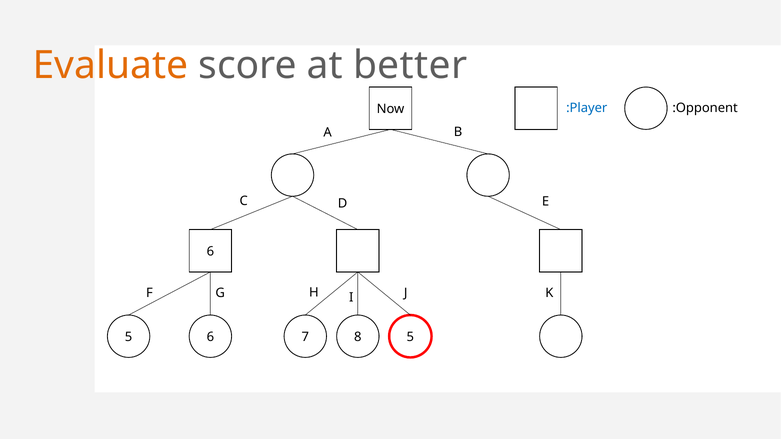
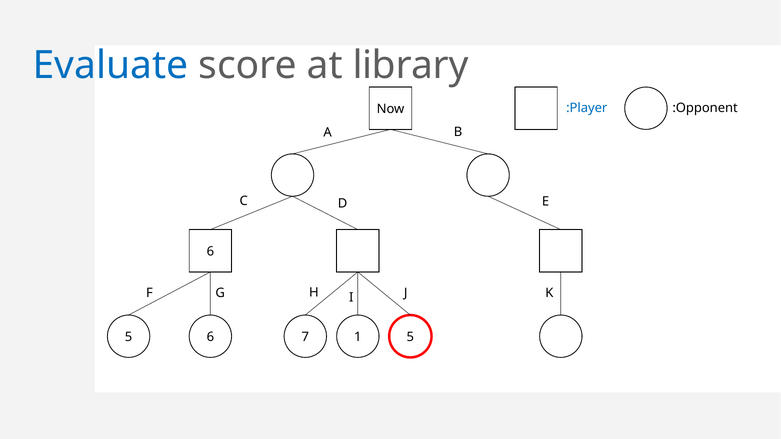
Evaluate colour: orange -> blue (111, 66)
better: better -> library (411, 66)
8: 8 -> 1 (358, 337)
